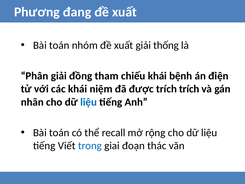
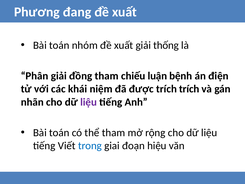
chiếu khái: khái -> luận (157, 76)
liệu colour: blue -> purple (89, 102)
thể recall: recall -> tham (114, 132)
thác: thác -> hiệu (157, 146)
